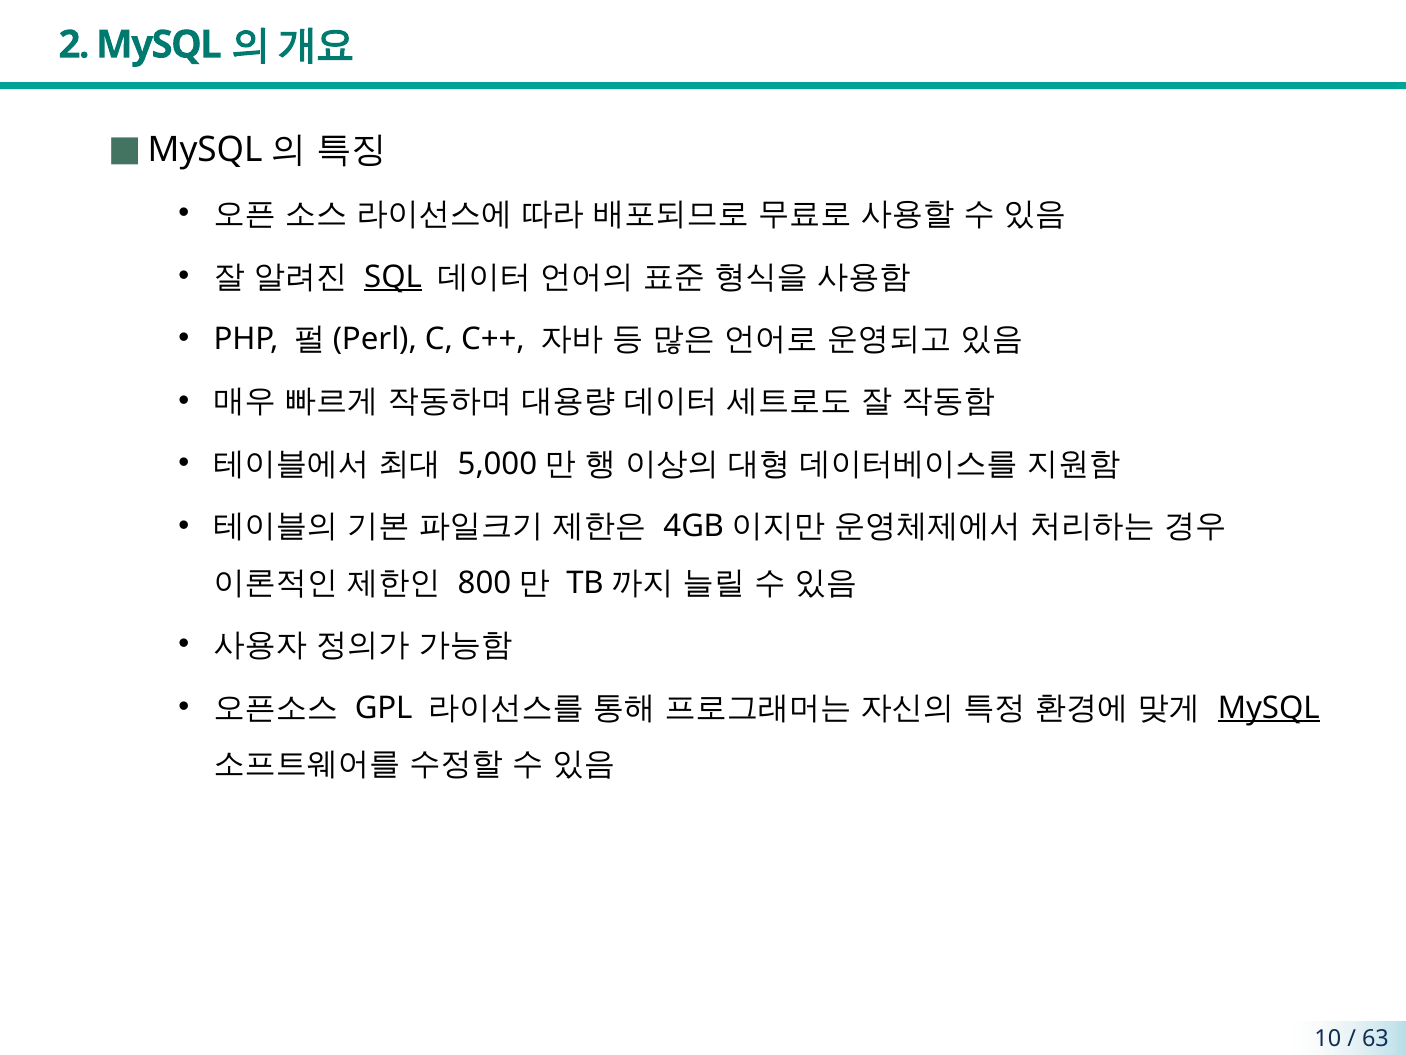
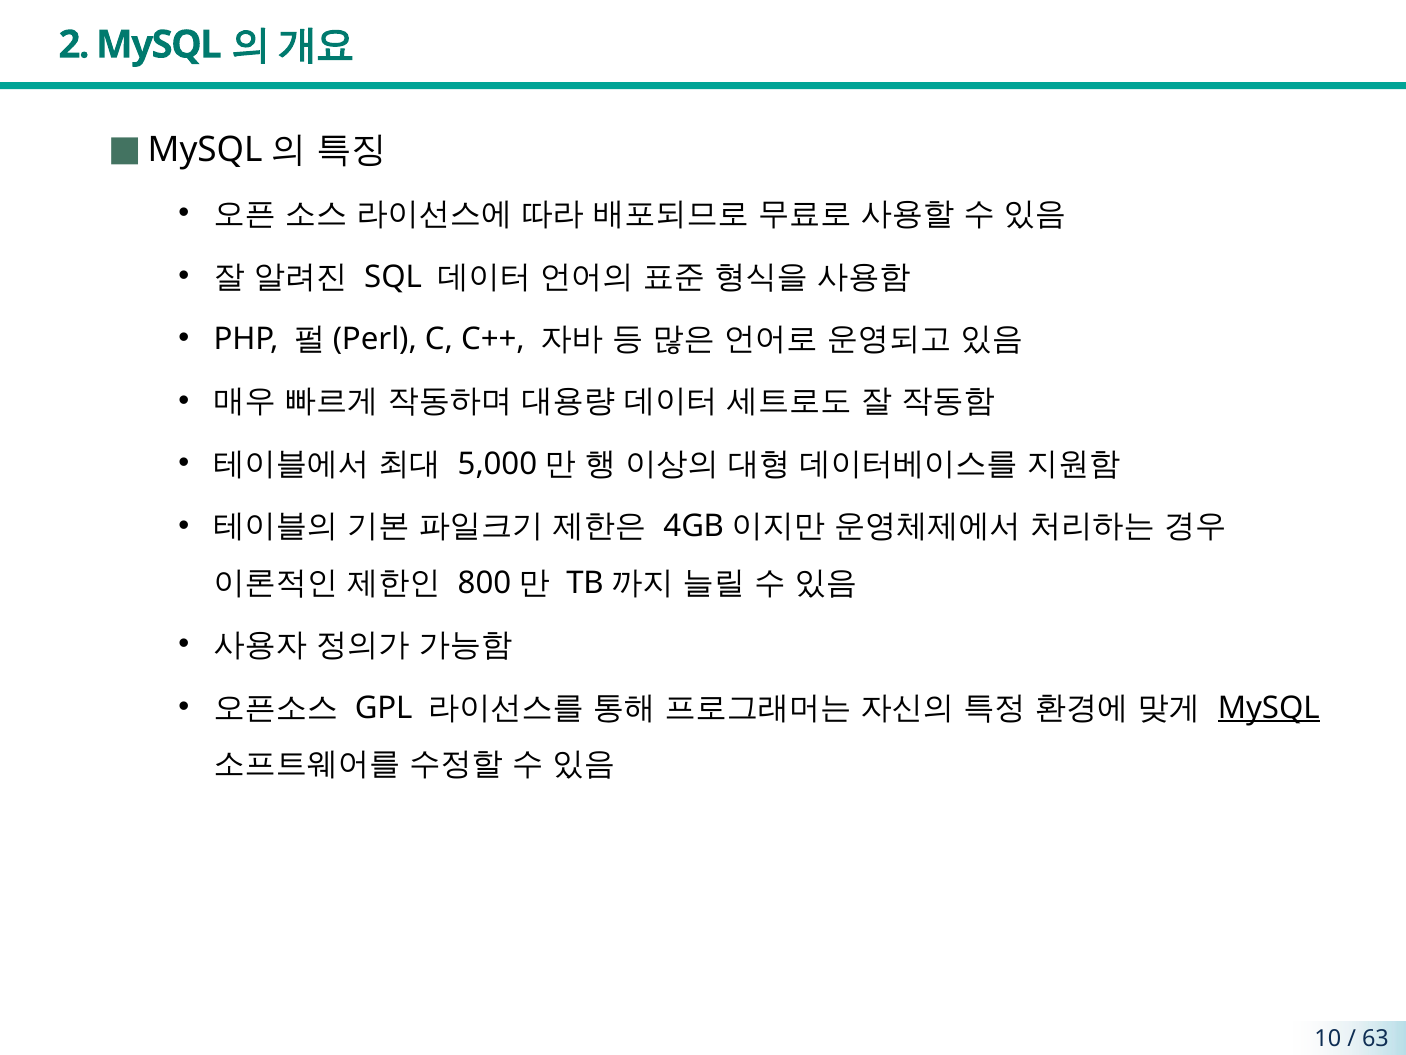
SQL underline: present -> none (393, 277)
